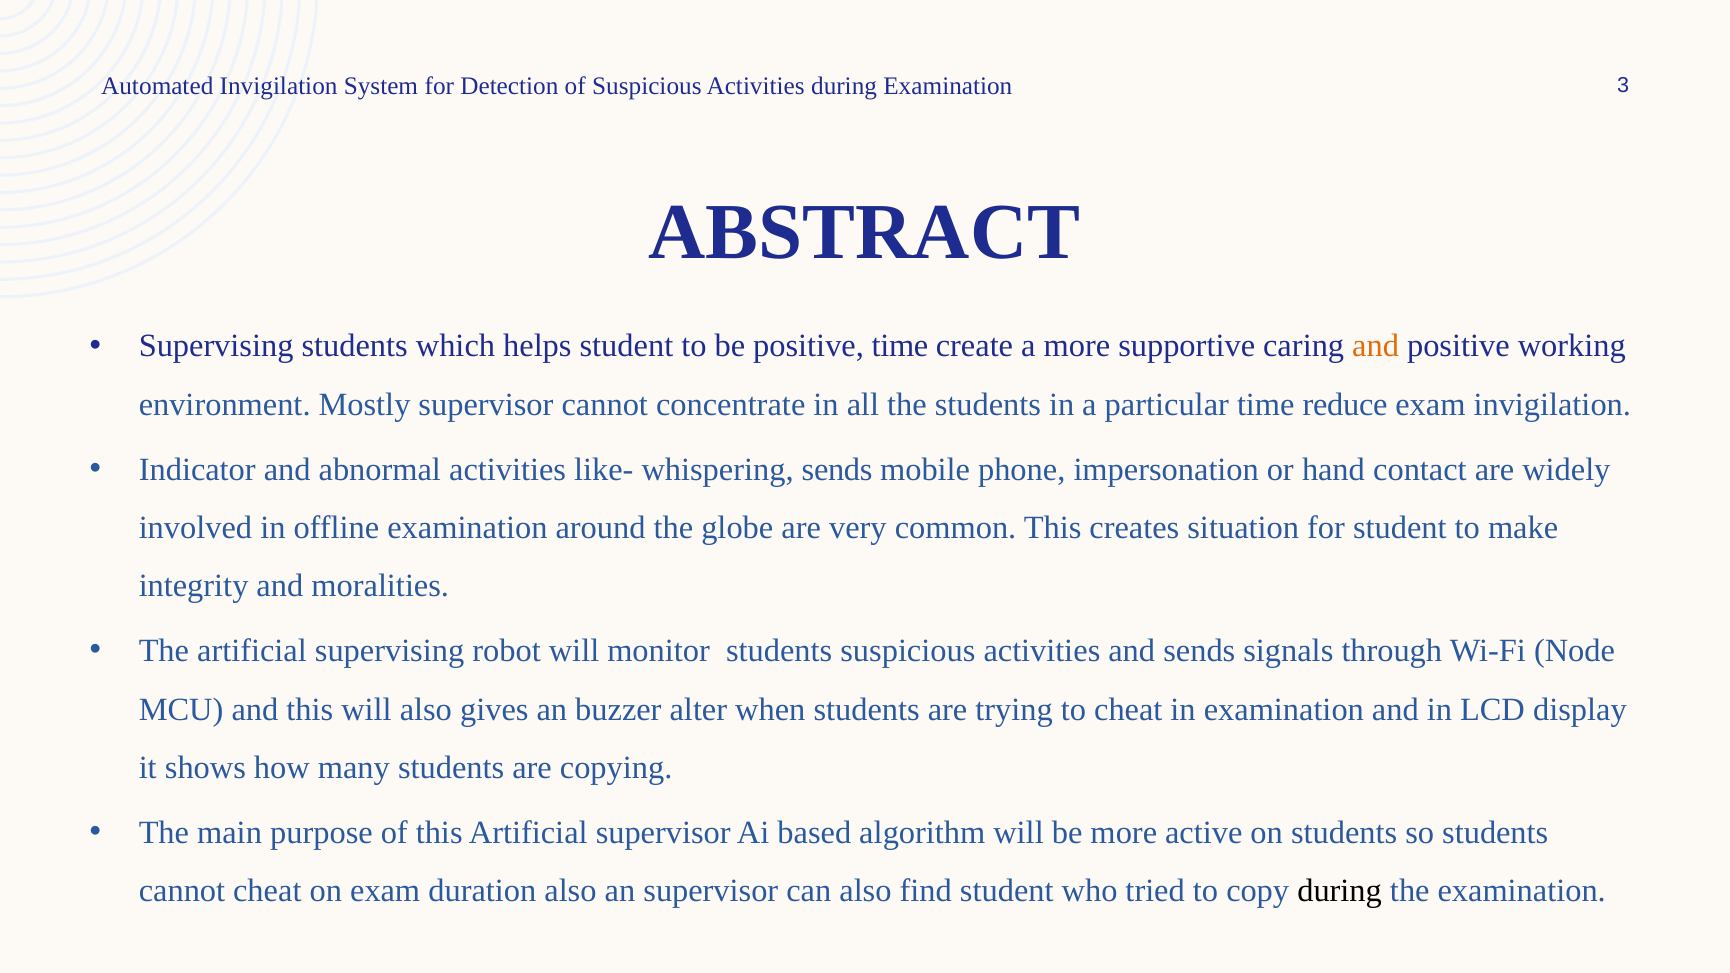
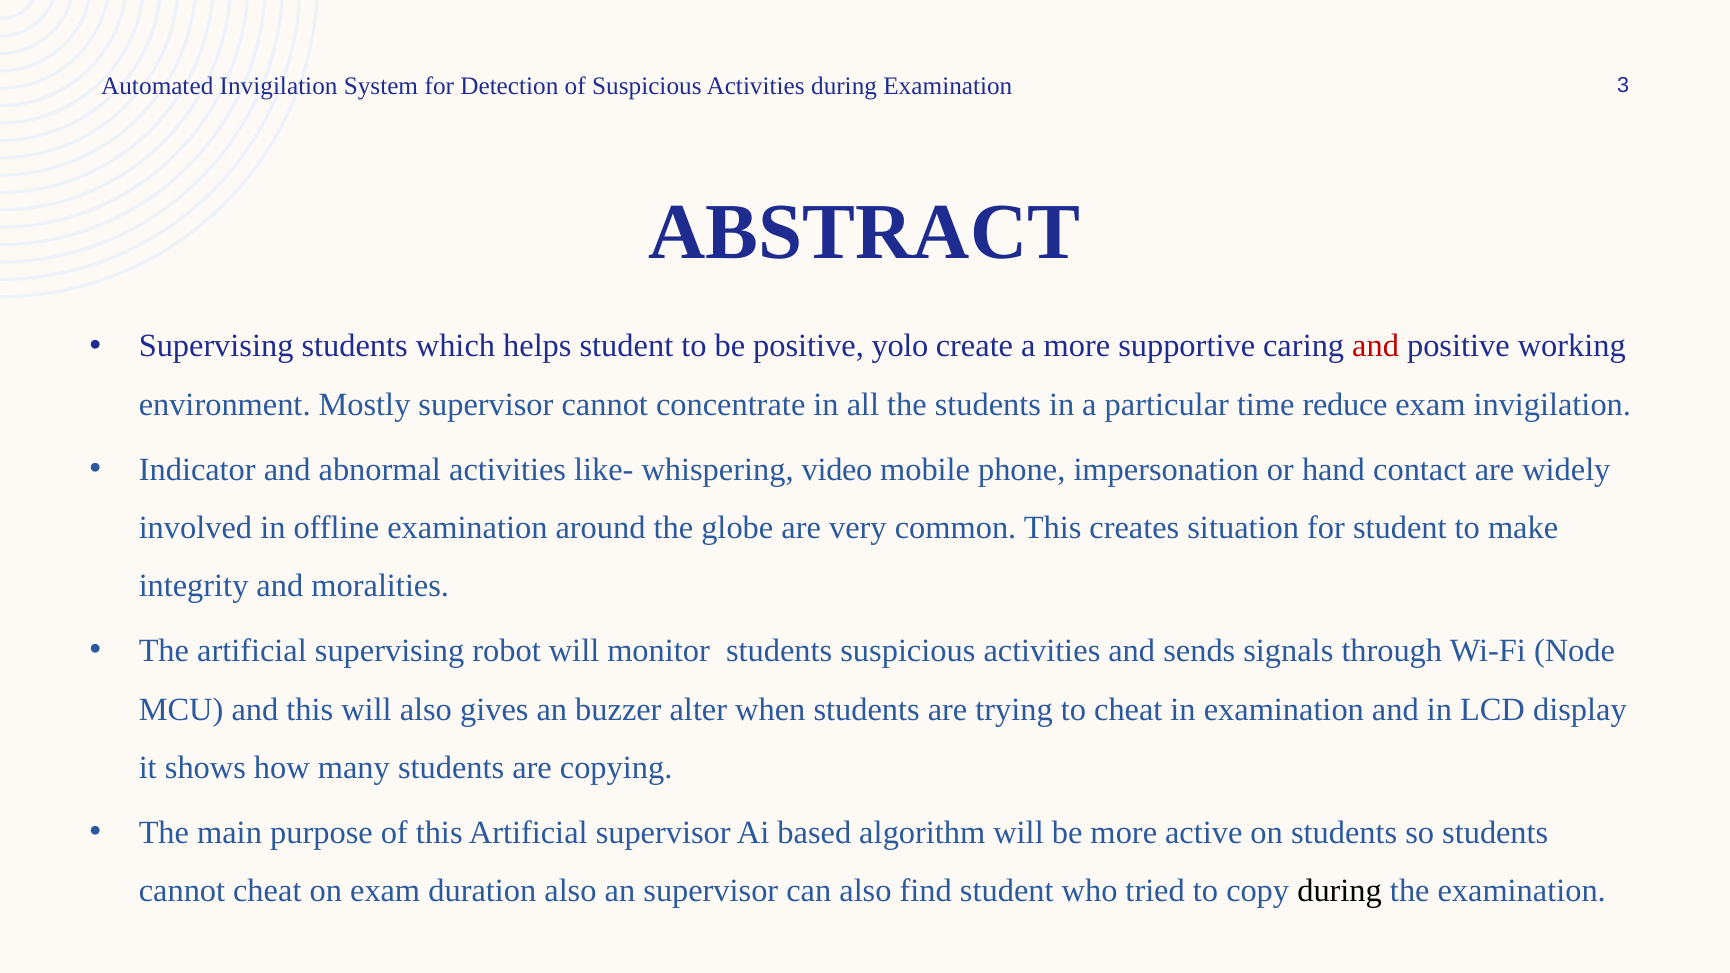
positive time: time -> yolo (900, 346)
and colour: orange -> red (1376, 346)
whispering sends: sends -> video (837, 469)
